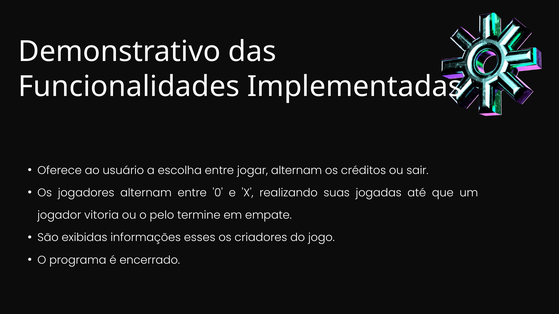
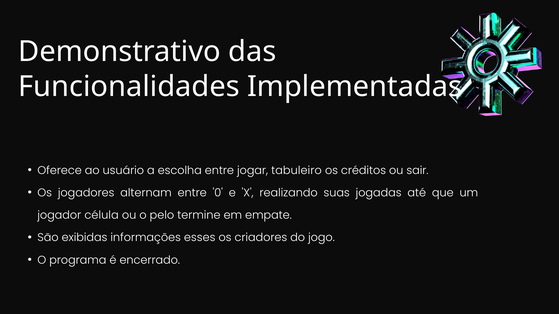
jogar alternam: alternam -> tabuleiro (296, 171)
vitoria: vitoria -> célula (102, 216)
